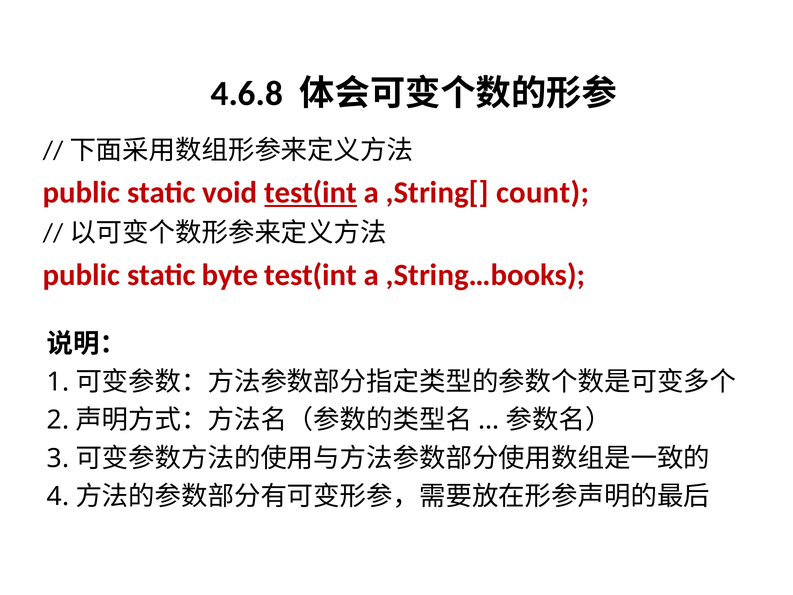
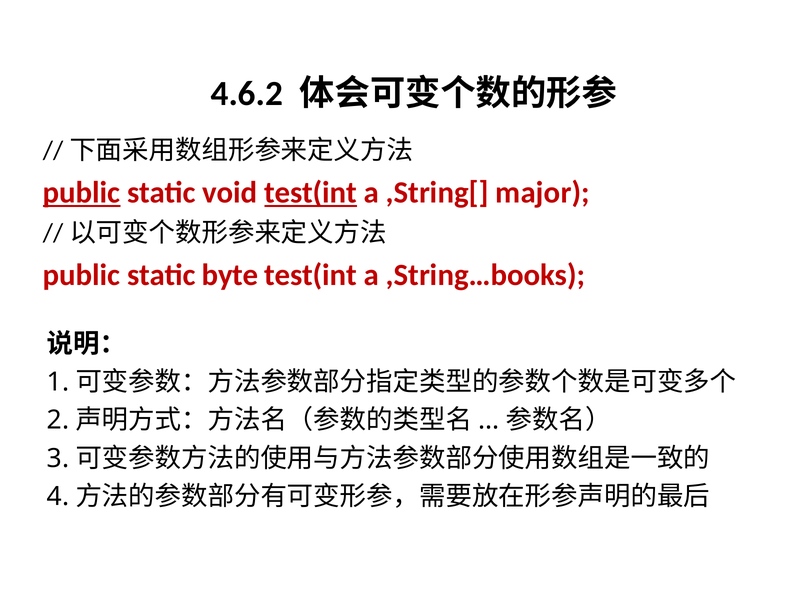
4.6.8: 4.6.8 -> 4.6.2 (247, 94)
public underline: none -> present (82, 193)
count: count -> major (543, 193)
